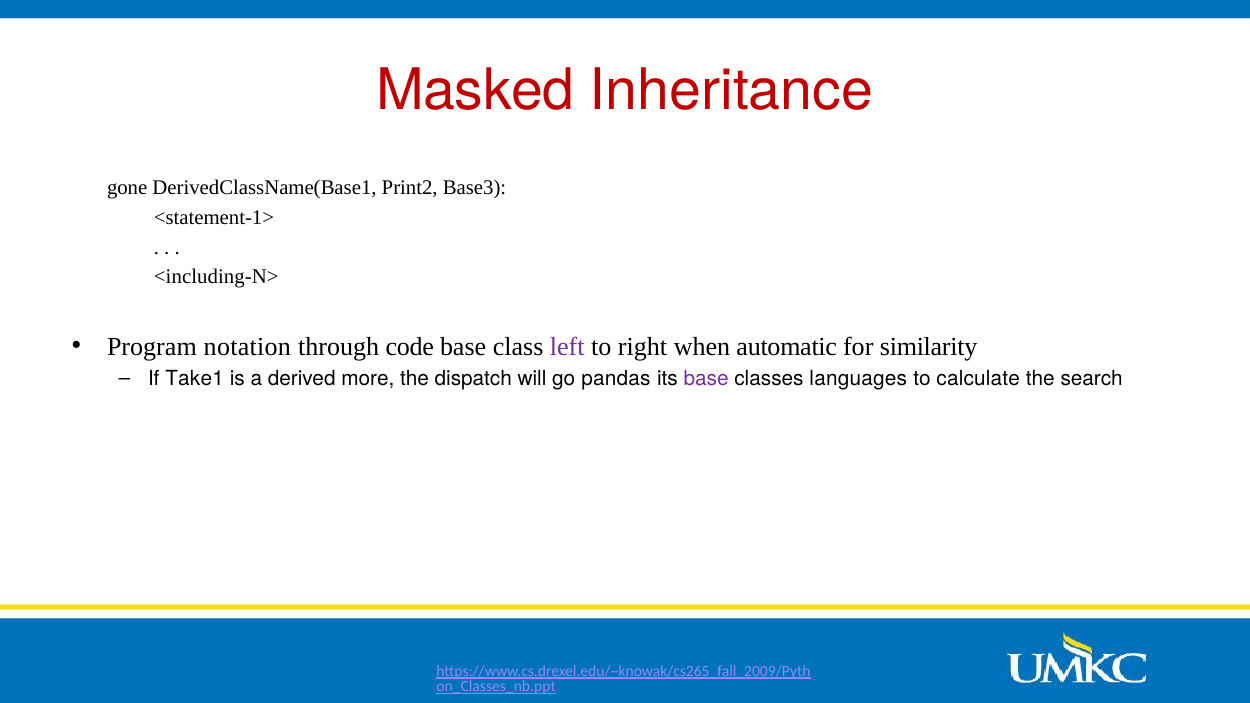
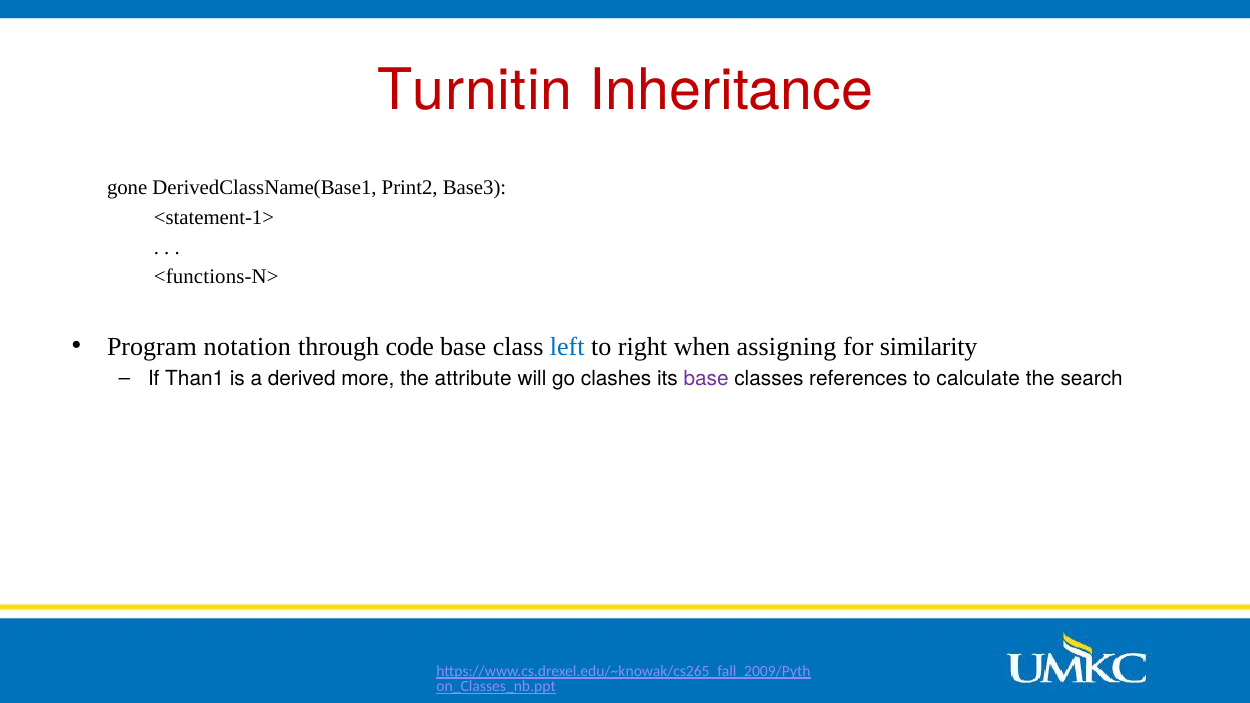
Masked: Masked -> Turnitin (475, 91)
<including-N>: <including-N> -> <functions-N> (216, 276)
left colour: purple -> blue (567, 347)
automatic: automatic -> assigning (787, 347)
Take1: Take1 -> Than1 (195, 379)
dispatch: dispatch -> attribute (473, 379)
pandas: pandas -> clashes (616, 379)
languages: languages -> references (858, 379)
